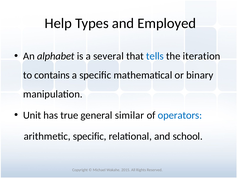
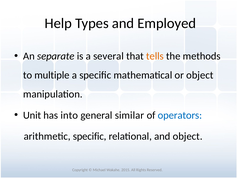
alphabet: alphabet -> separate (56, 56)
tells colour: blue -> orange (155, 56)
iteration: iteration -> methods (202, 56)
contains: contains -> multiple (52, 75)
or binary: binary -> object (200, 75)
true: true -> into (69, 115)
and school: school -> object (188, 136)
